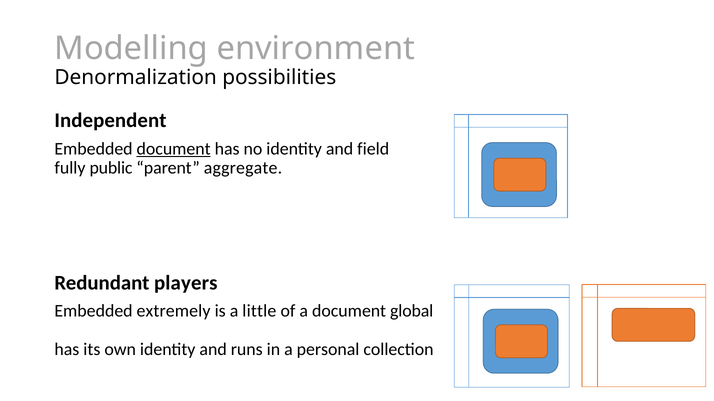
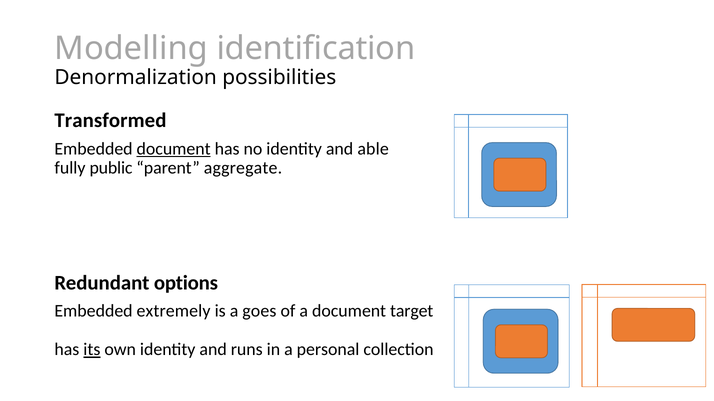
environment: environment -> identification (316, 49)
Independent: Independent -> Transformed (110, 121)
field: field -> able (373, 149)
players: players -> options (186, 283)
little: little -> goes (259, 312)
global: global -> target (412, 312)
its underline: none -> present (92, 350)
